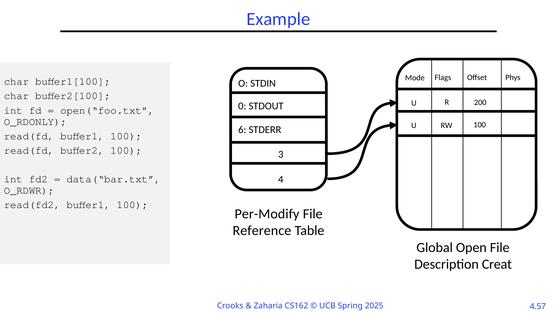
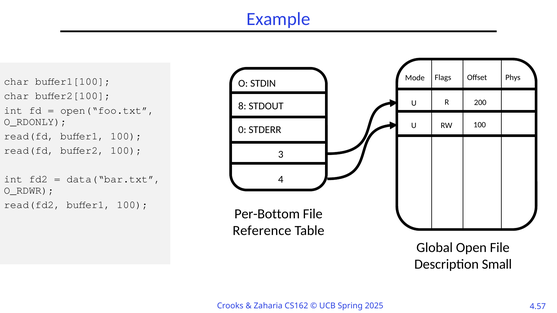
0: 0 -> 8 (242, 106)
6: 6 -> 0 (242, 130)
Per-Modify: Per-Modify -> Per-Bottom (267, 214)
Creat: Creat -> Small (497, 264)
